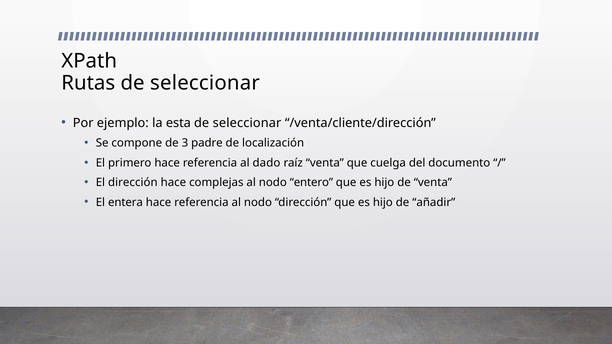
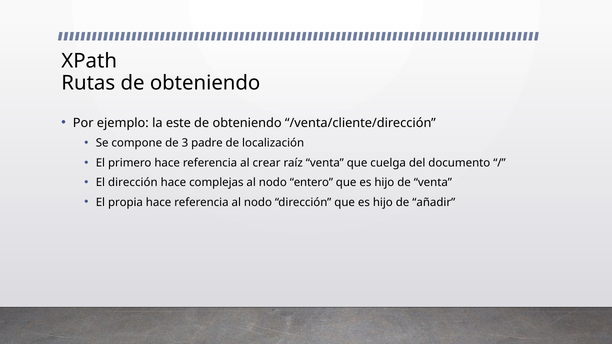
Rutas de seleccionar: seleccionar -> obteniendo (205, 83)
esta: esta -> este (178, 123)
seleccionar: seleccionar -> obteniendo (247, 123)
dado: dado -> crear (267, 163)
entera: entera -> propia (125, 202)
